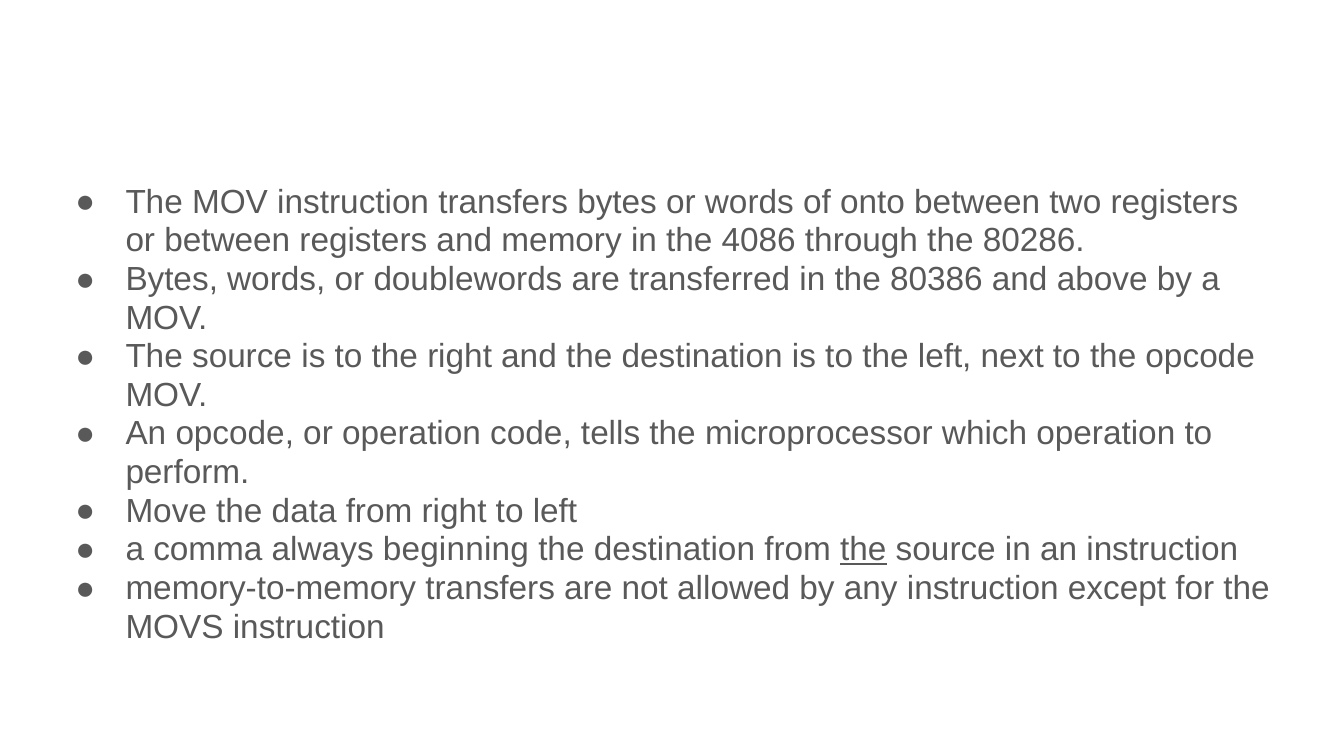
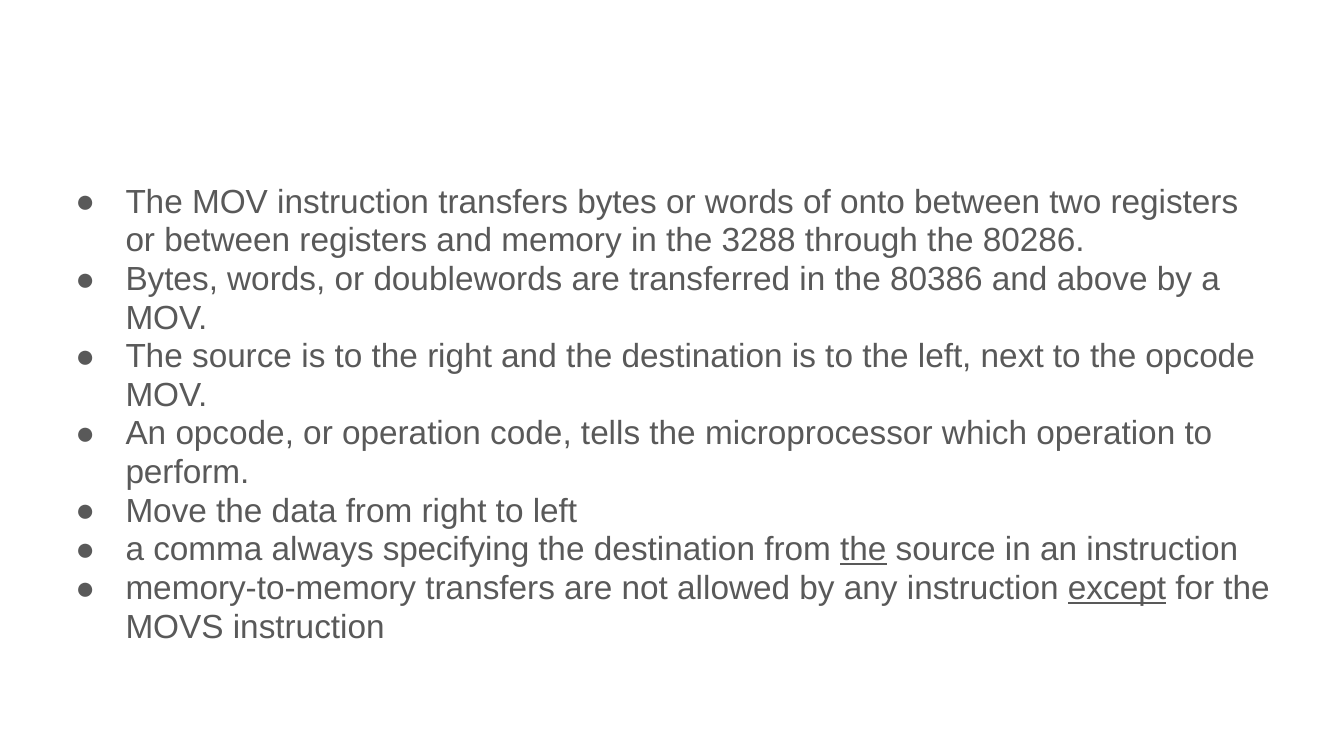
4086: 4086 -> 3288 (759, 241)
beginning: beginning -> specifying (456, 549)
except underline: none -> present (1117, 588)
